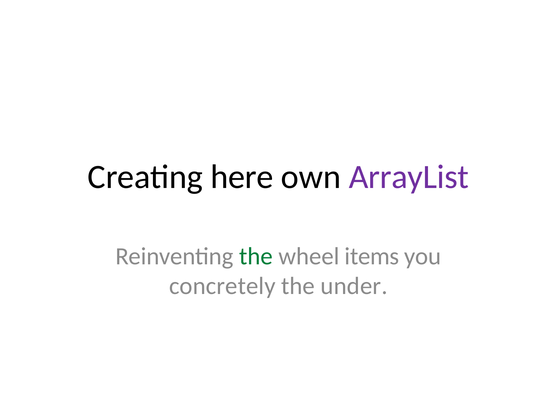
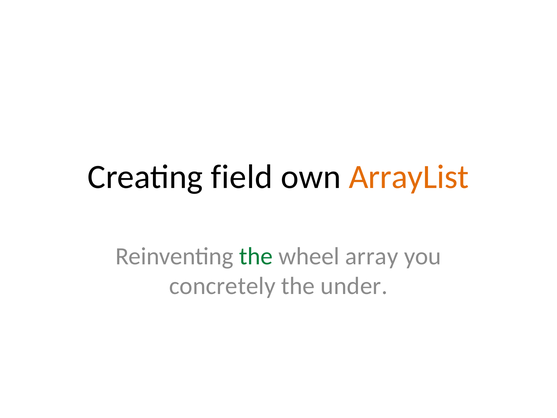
here: here -> field (242, 177)
ArrayList colour: purple -> orange (409, 177)
items: items -> array (372, 256)
